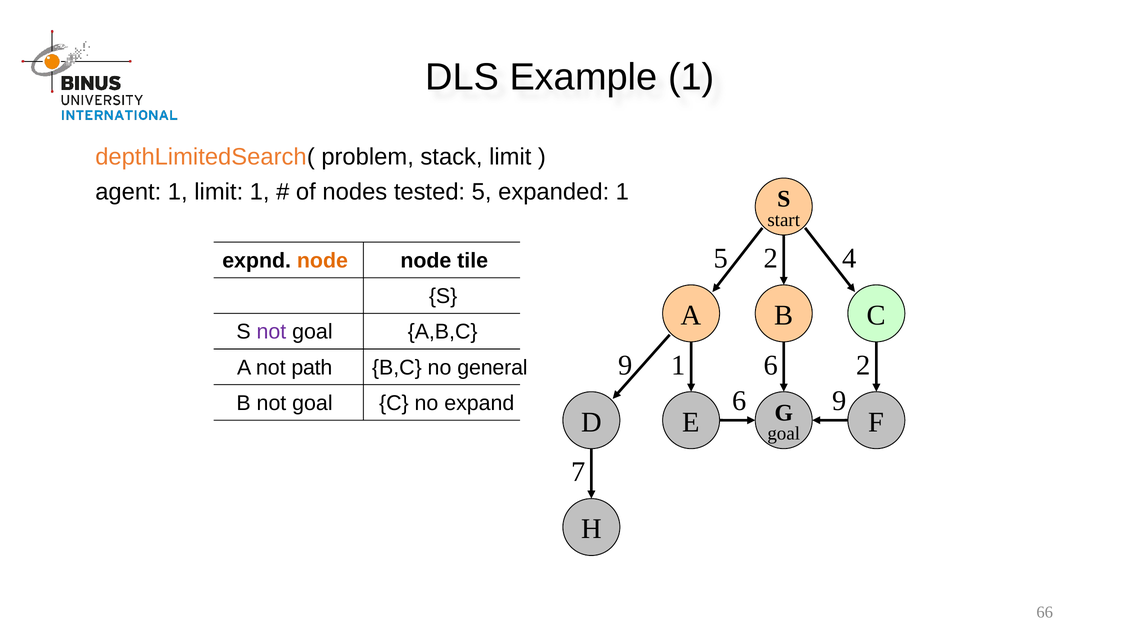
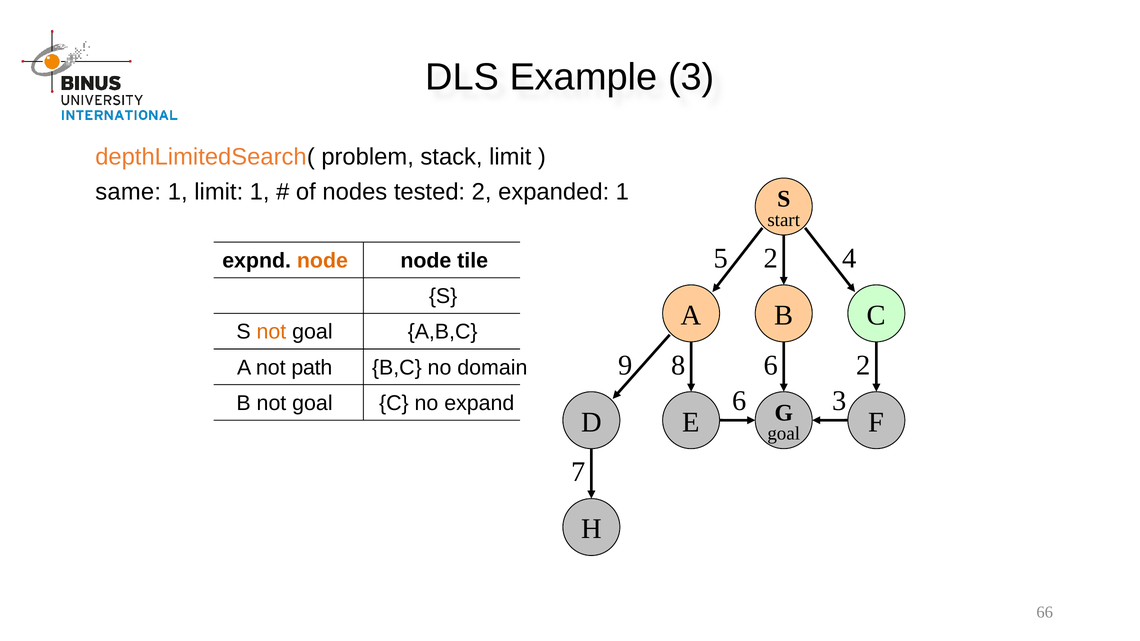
Example 1: 1 -> 3 (691, 77)
agent: agent -> same (128, 192)
tested 5: 5 -> 2 (482, 192)
not colour: purple -> orange (271, 332)
9 1: 1 -> 8 (678, 365)
general: general -> domain (492, 368)
6 9: 9 -> 3 (839, 401)
